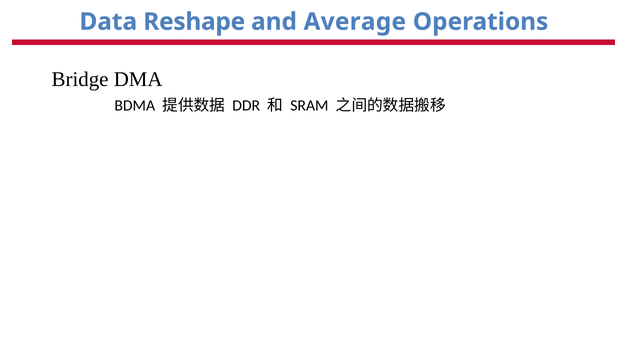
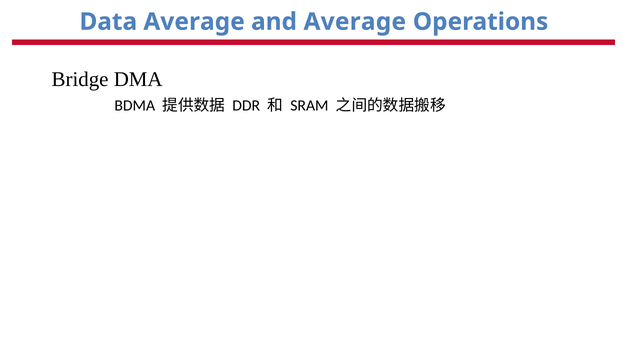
Data Reshape: Reshape -> Average (194, 22)
